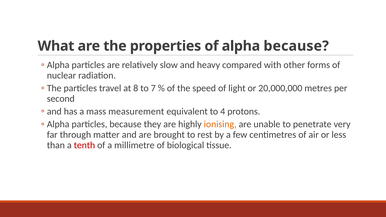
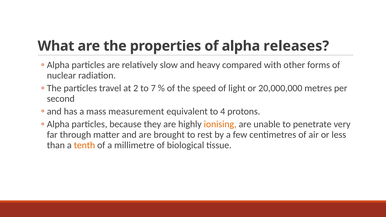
alpha because: because -> releases (296, 46)
8: 8 -> 2 (136, 88)
tenth colour: red -> orange (84, 145)
